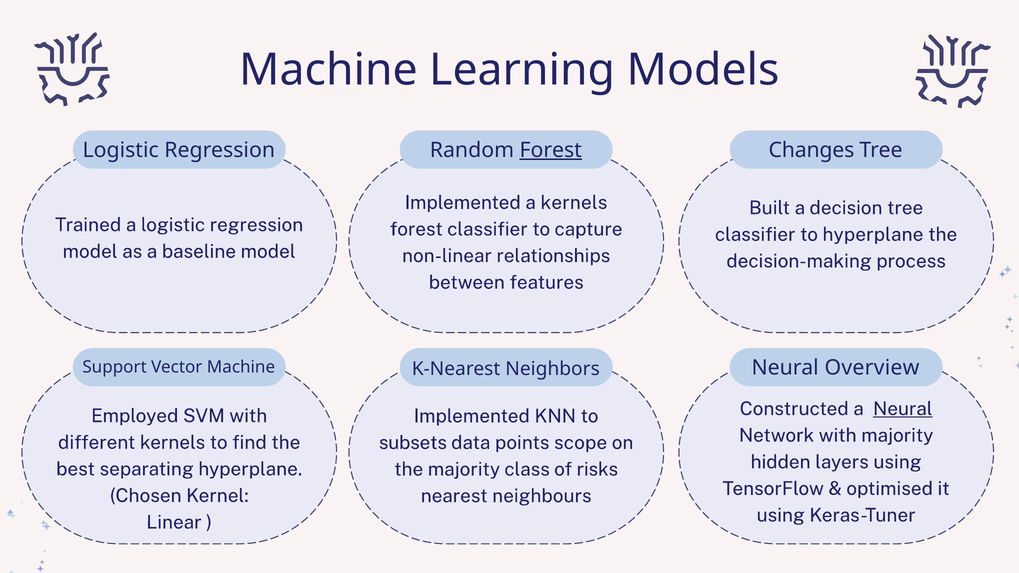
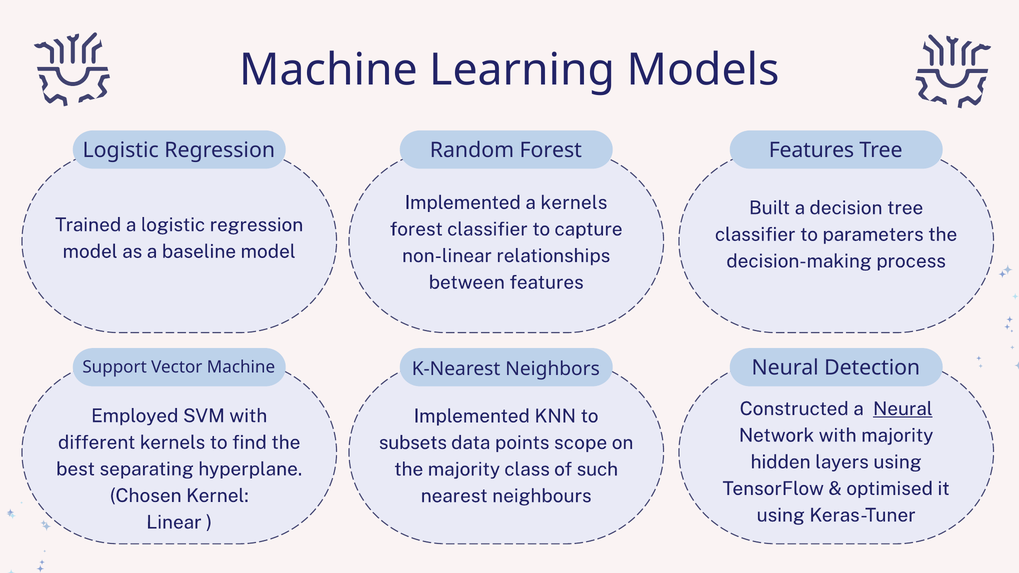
Forest underline: present -> none (551, 150)
Changes: Changes -> Features (811, 150)
to hyperplane: hyperplane -> parameters (873, 235)
Overview: Overview -> Detection (872, 368)
risks: risks -> such (597, 470)
